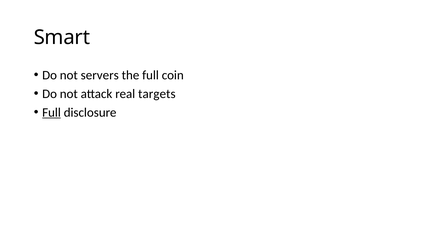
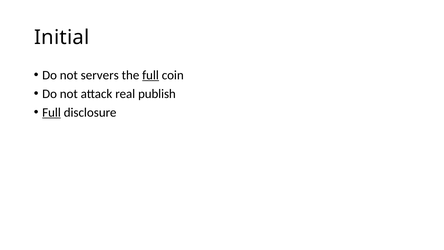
Smart: Smart -> Initial (62, 37)
full underline: none -> present (151, 75)
targets: targets -> publish (157, 94)
